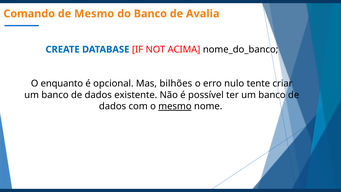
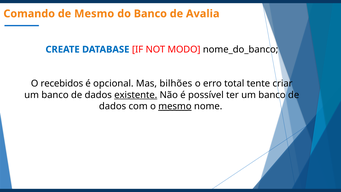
ACIMA: ACIMA -> MODO (184, 49)
enquanto: enquanto -> recebidos (62, 83)
nulo: nulo -> total (234, 83)
existente underline: none -> present (136, 95)
